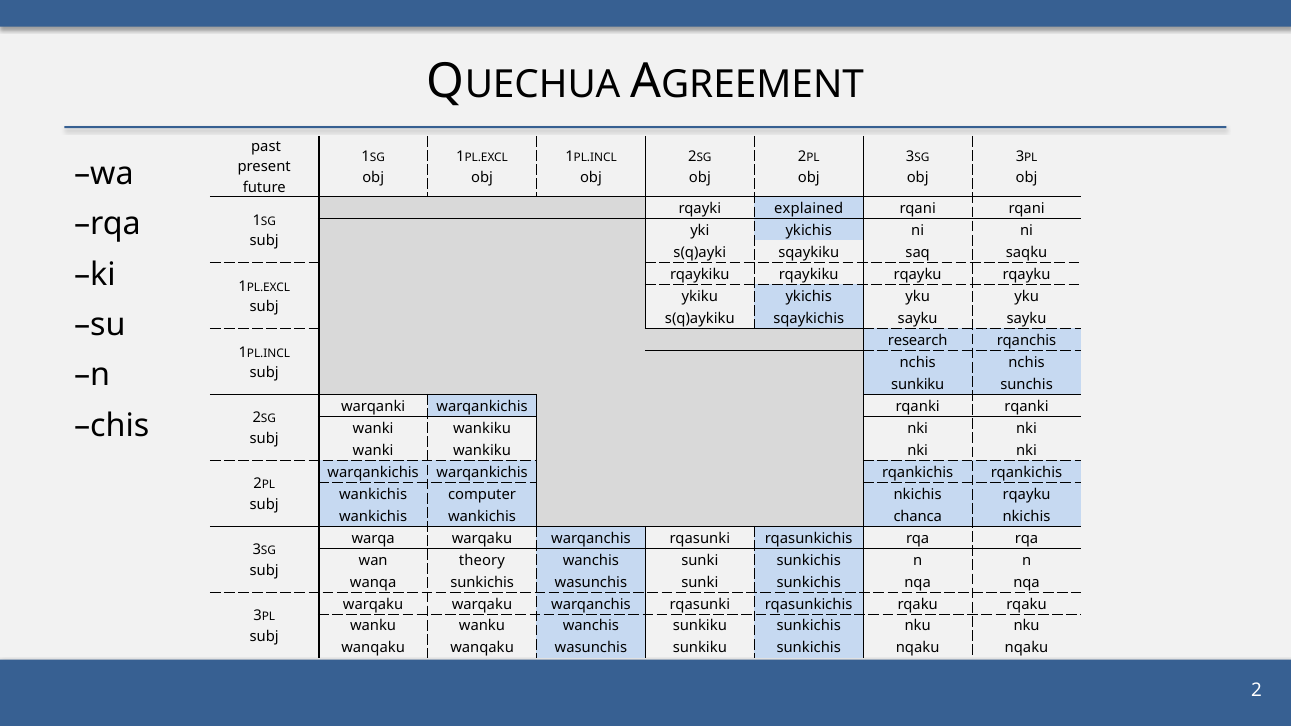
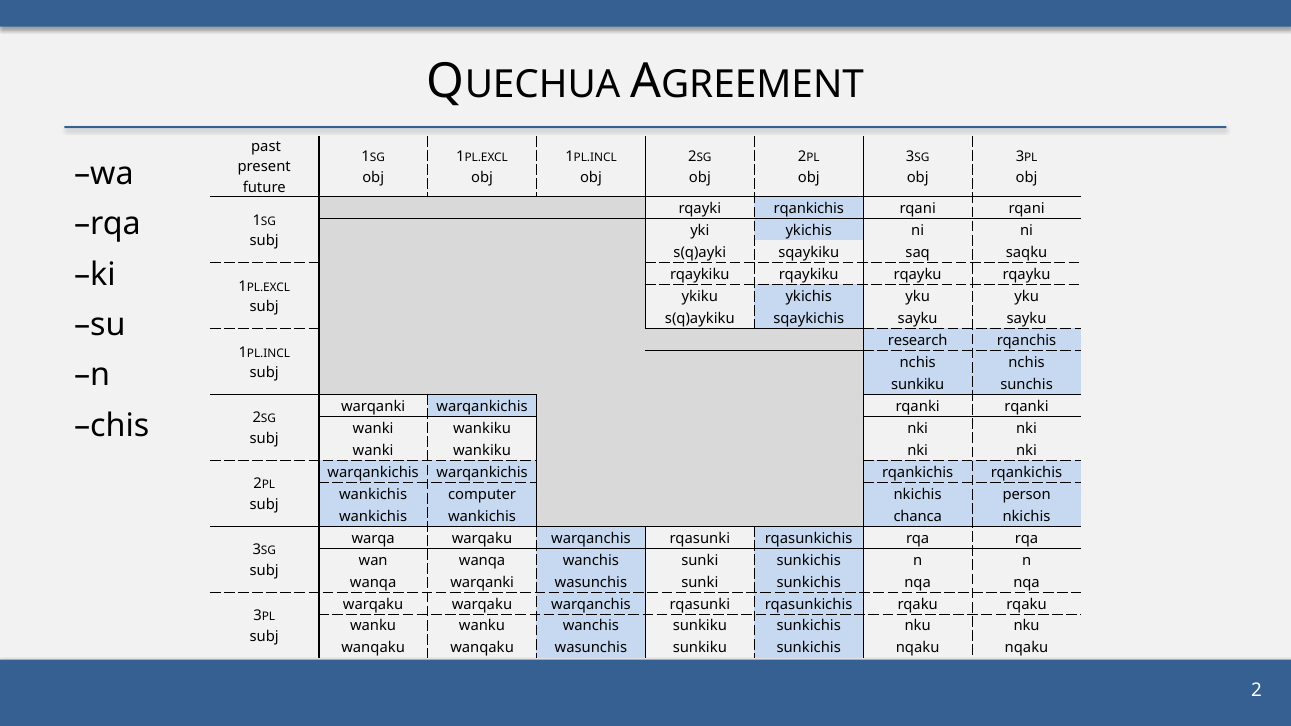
rqayki explained: explained -> rqankichis (809, 208)
nkichis rqayku: rqayku -> person (1027, 494)
wan theory: theory -> wanqa (482, 560)
wanqa sunkichis: sunkichis -> warqanki (482, 582)
